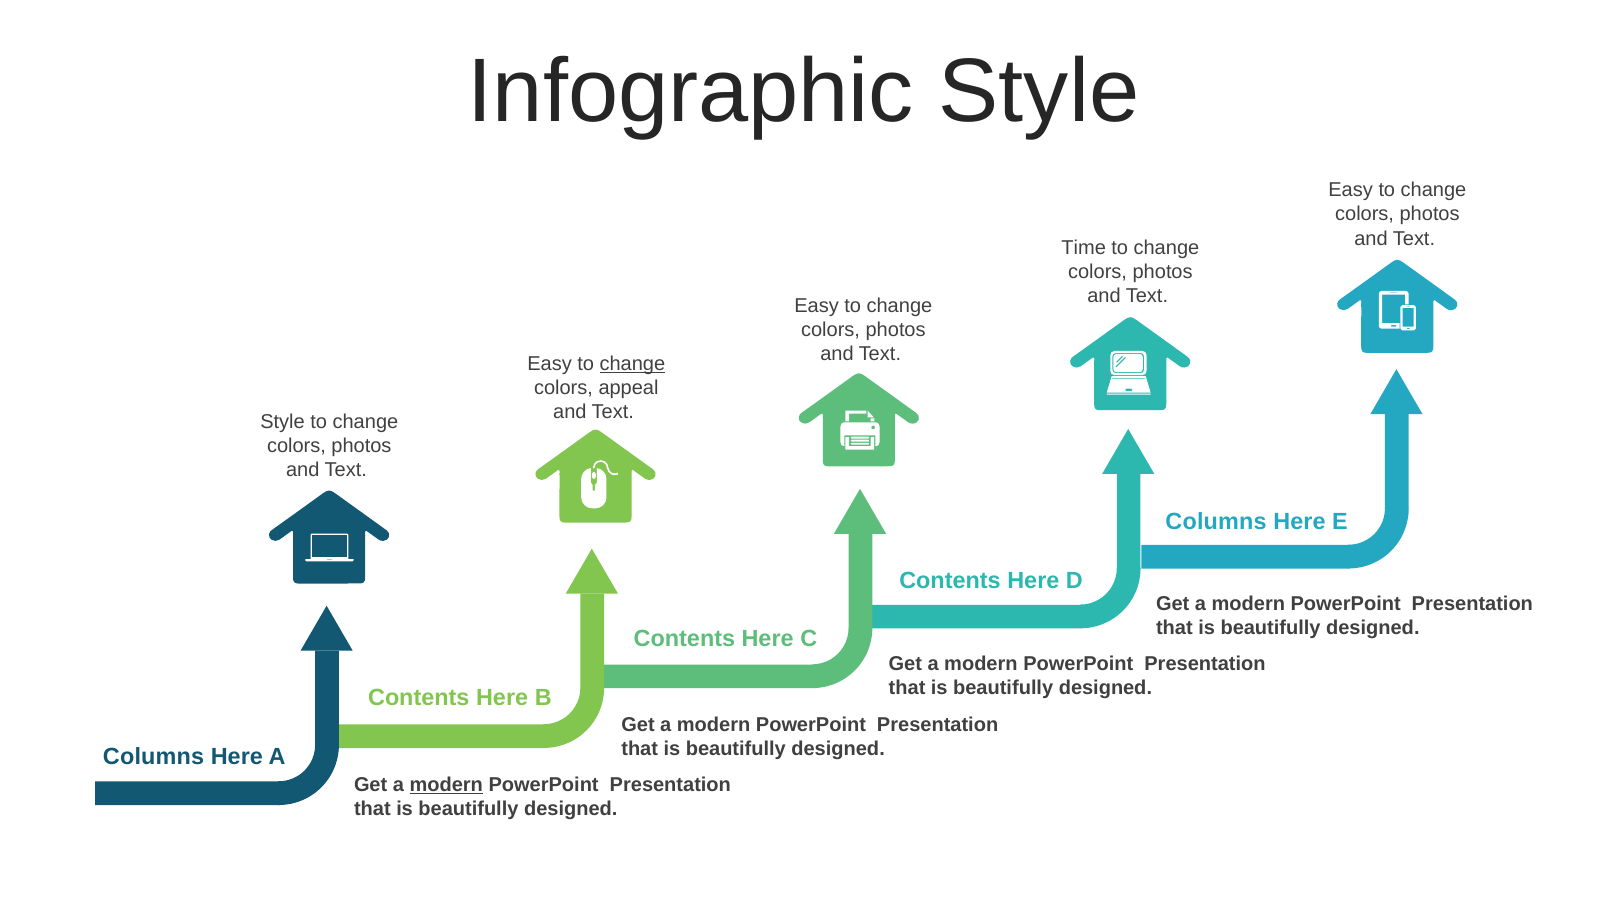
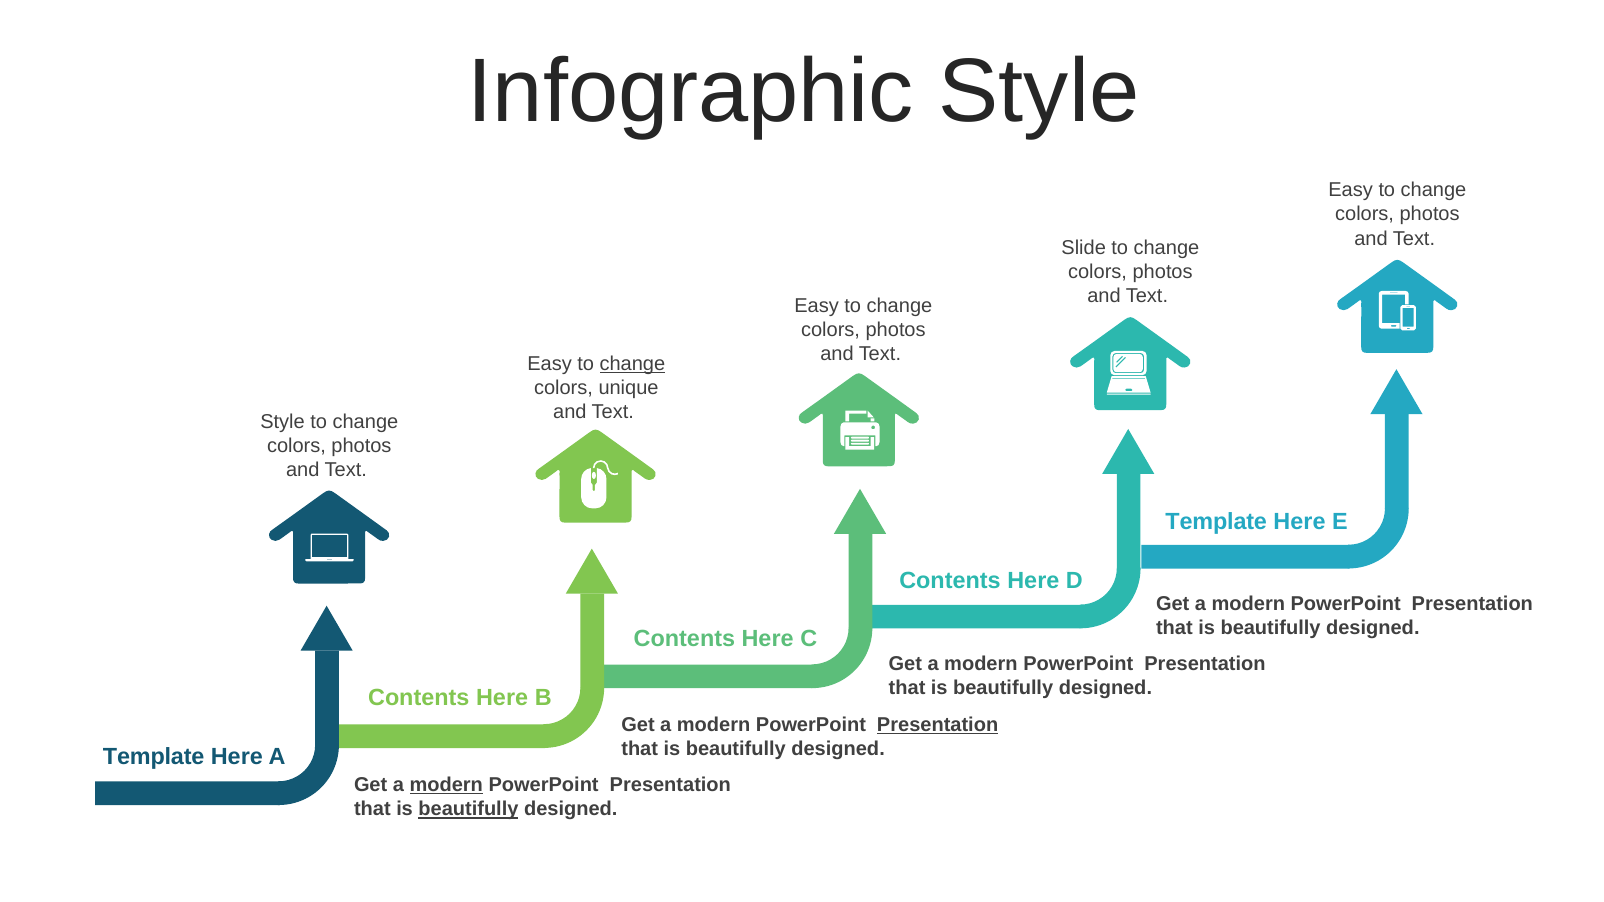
Time: Time -> Slide (1084, 248)
appeal: appeal -> unique (629, 388)
Columns: Columns -> Template (1216, 522)
Presentation underline: none -> present (938, 725)
Columns: Columns -> Template (154, 757)
beautifully underline: none -> present (468, 810)
